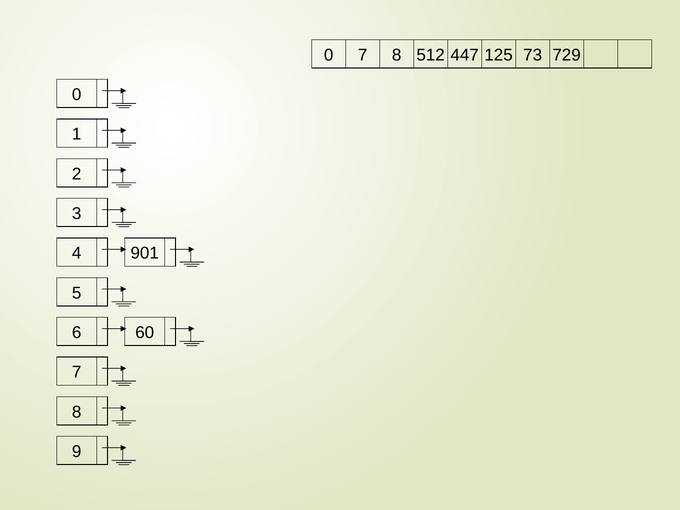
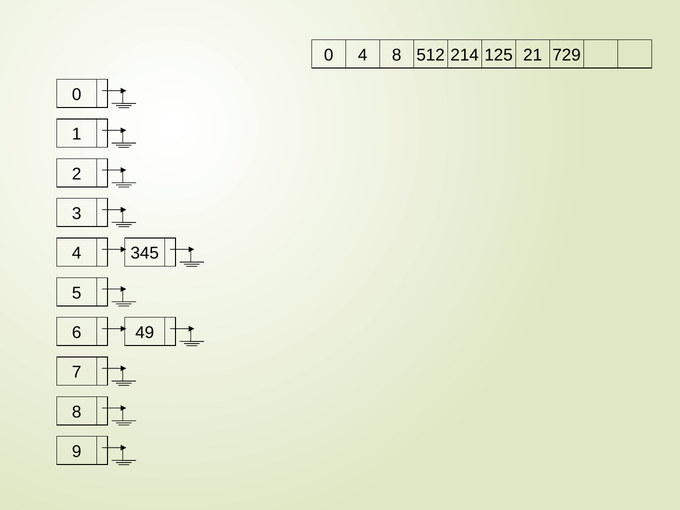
0 7: 7 -> 4 (363, 55)
447: 447 -> 214 (465, 55)
73: 73 -> 21 (533, 55)
901: 901 -> 345 (145, 253)
60: 60 -> 49 (145, 333)
